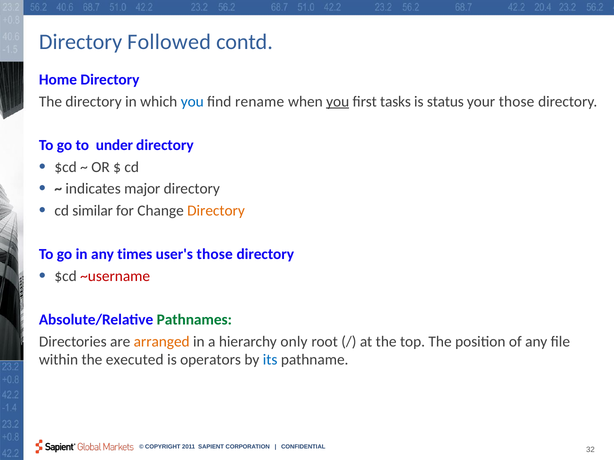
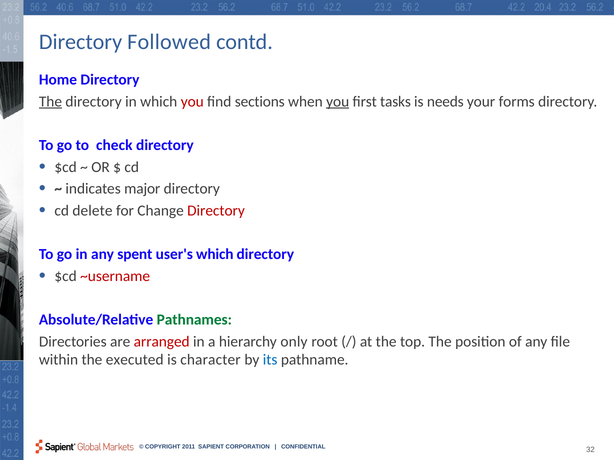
The underline: none -> present (50, 102)
you colour: blue -> red (192, 102)
rename: rename -> sections (260, 102)
status: status -> needs (445, 102)
your those: those -> forms (517, 102)
under: under -> check (114, 145)
similar: similar -> delete (93, 211)
Directory colour: orange -> red (216, 211)
times: times -> spent (135, 255)
user's those: those -> which (215, 255)
arranged colour: orange -> red (162, 342)
operators: operators -> character (210, 360)
